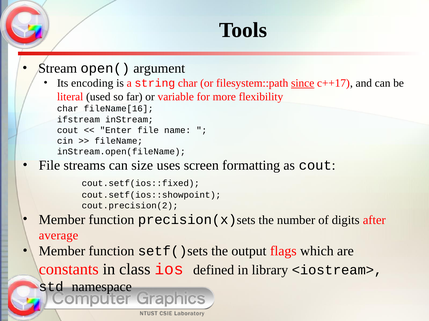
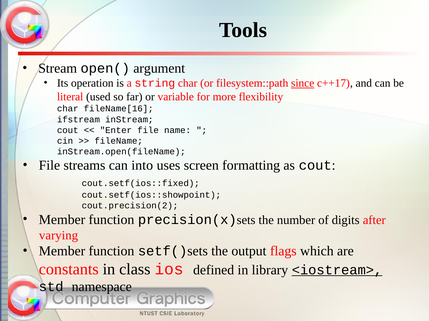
encoding: encoding -> operation (92, 83)
size: size -> into (142, 166)
average: average -> varying (59, 236)
<iostream> underline: none -> present (337, 270)
